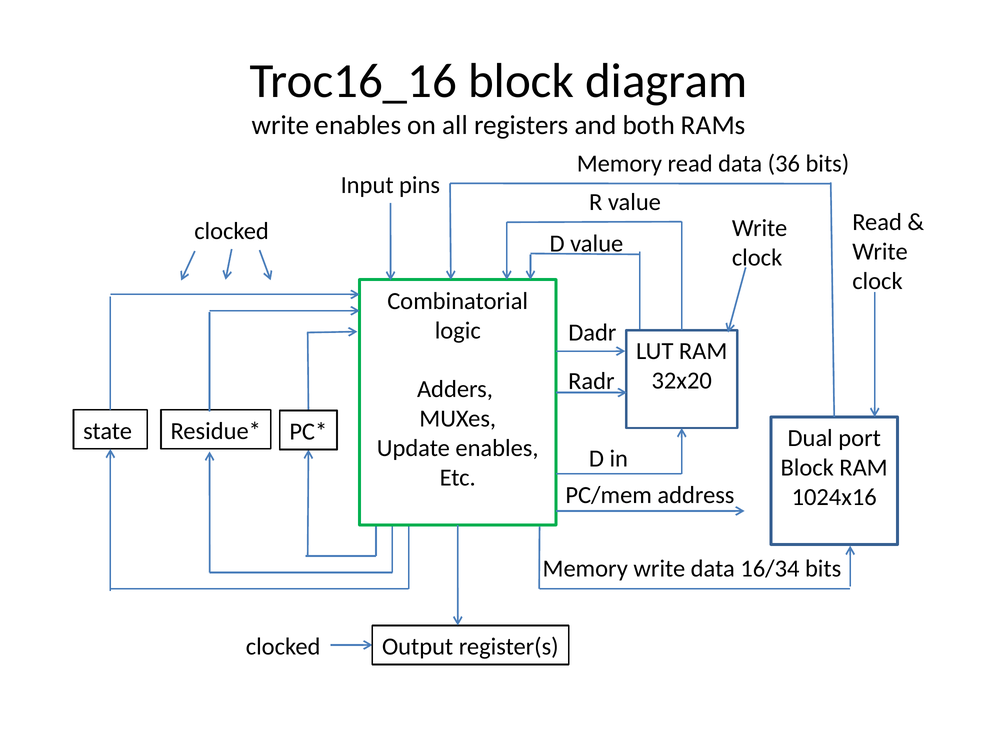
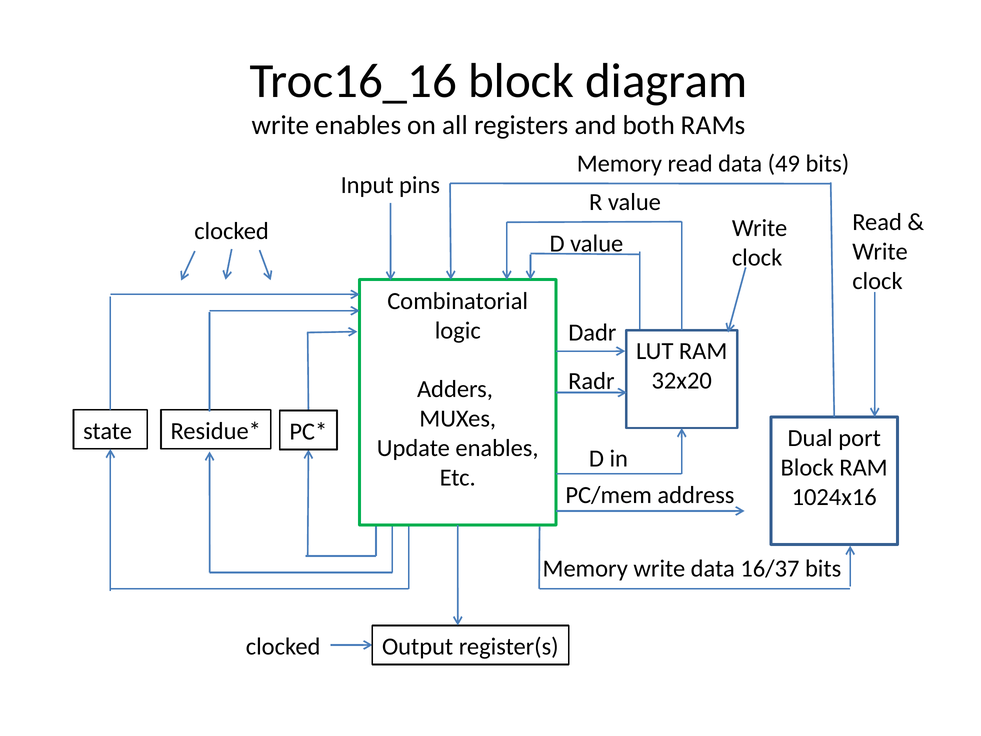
36: 36 -> 49 (784, 164)
16/34: 16/34 -> 16/37 (770, 568)
